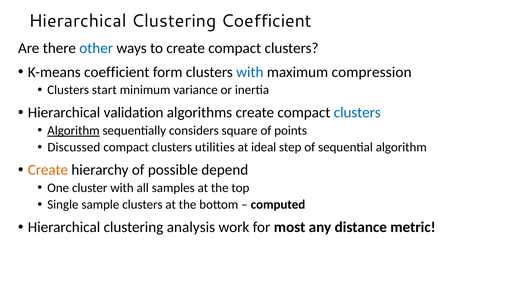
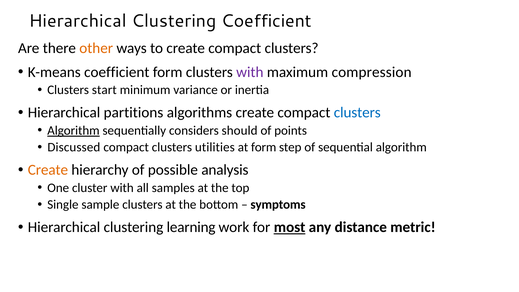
other colour: blue -> orange (96, 48)
with colour: blue -> purple (250, 72)
validation: validation -> partitions (133, 113)
square: square -> should (240, 131)
at ideal: ideal -> form (264, 147)
depend: depend -> analysis (225, 170)
computed: computed -> symptoms (278, 205)
analysis: analysis -> learning (191, 227)
most underline: none -> present (290, 227)
